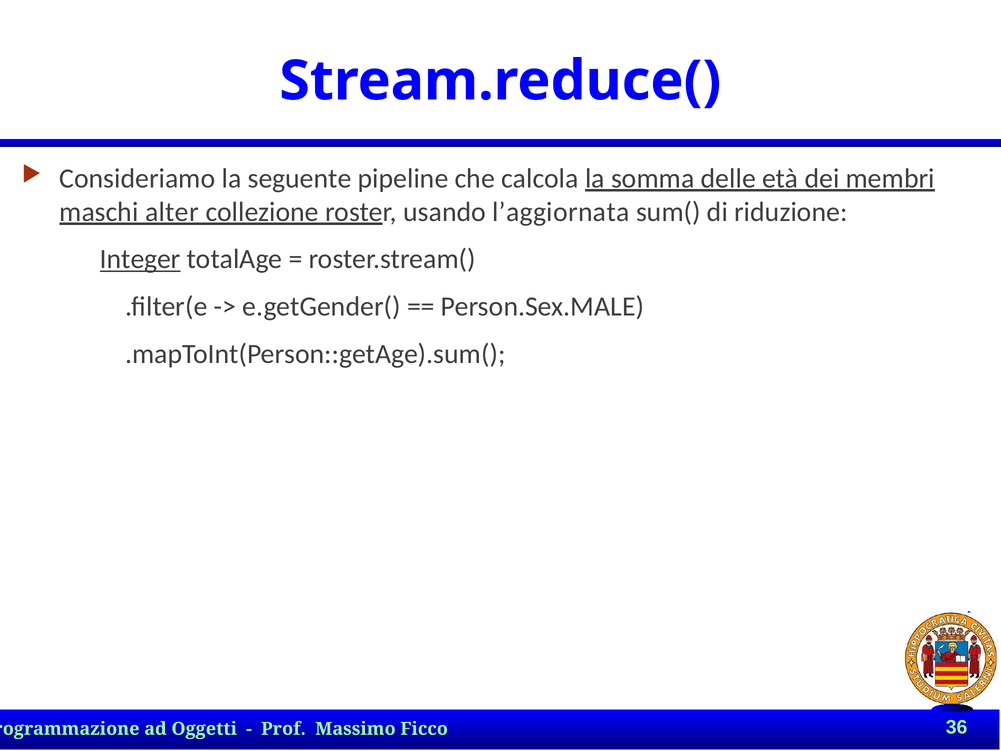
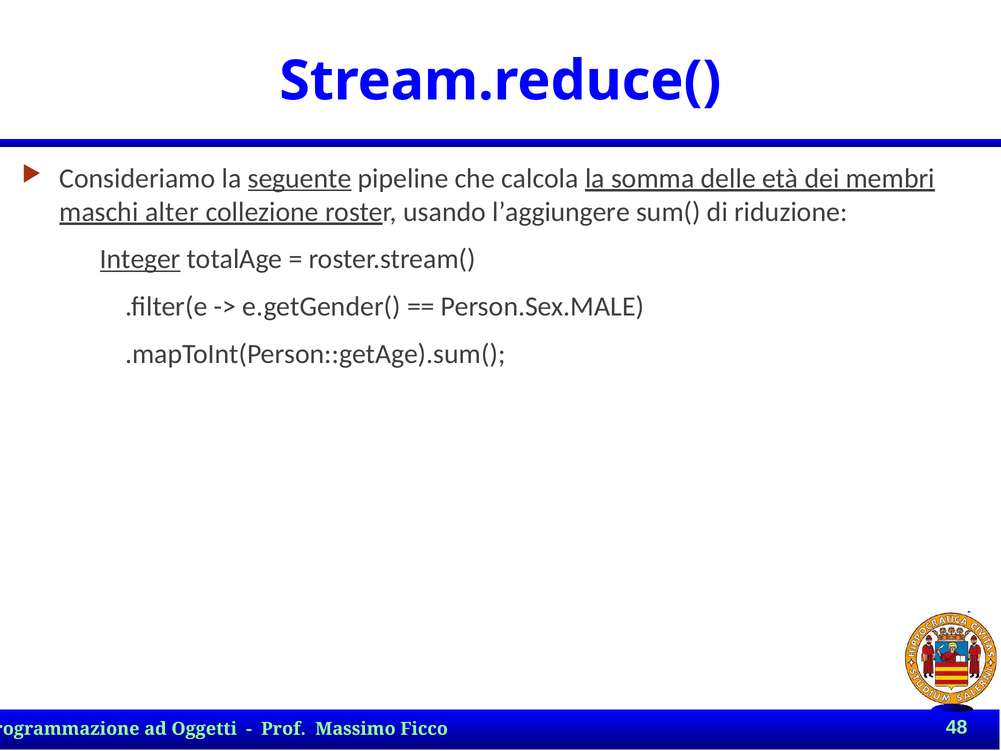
seguente underline: none -> present (300, 178)
l’aggiornata: l’aggiornata -> l’aggiungere (561, 212)
36: 36 -> 48 (957, 727)
